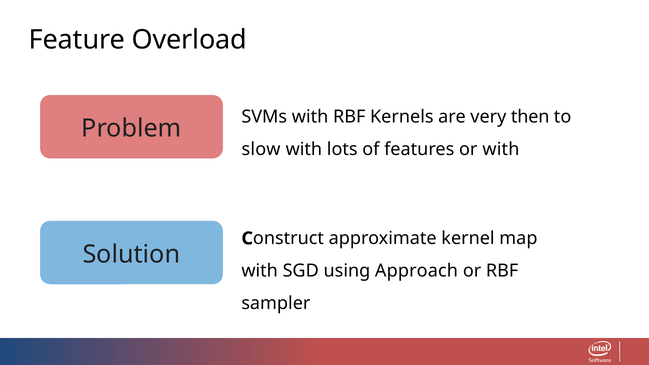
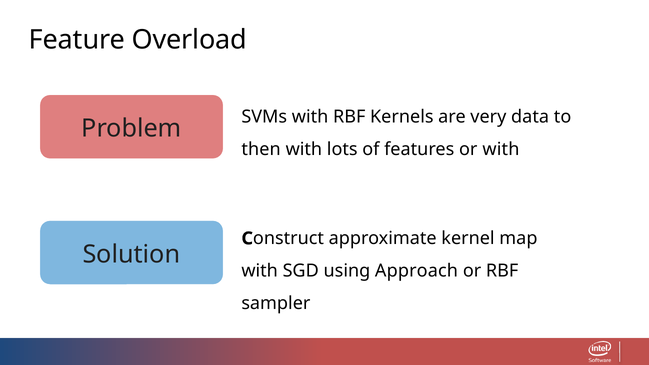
then: then -> data (530, 117)
slow: slow -> then (261, 149)
